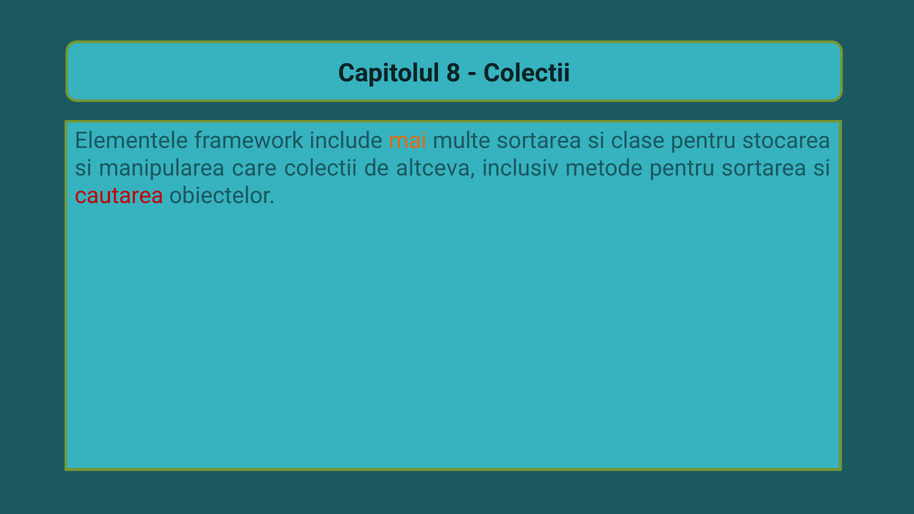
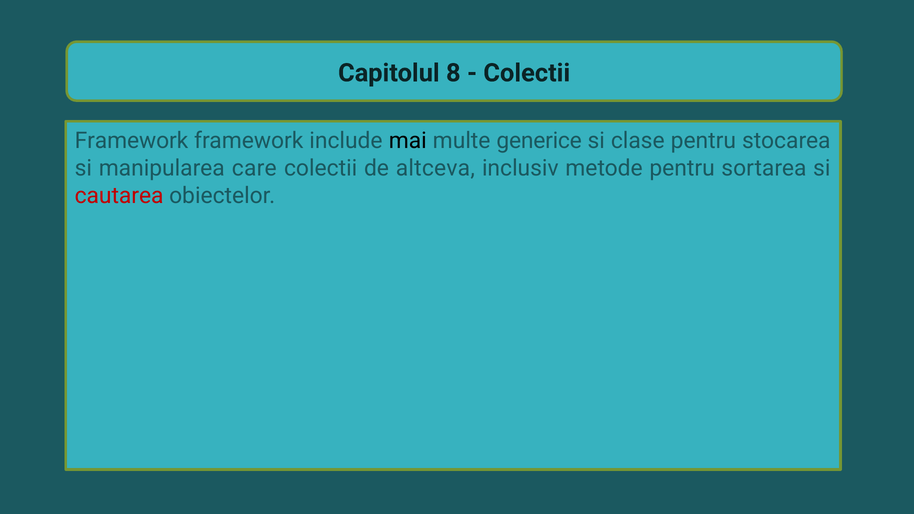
Elementele: Elementele -> Framework (131, 141)
mai colour: orange -> black (408, 141)
multe sortarea: sortarea -> generice (539, 141)
